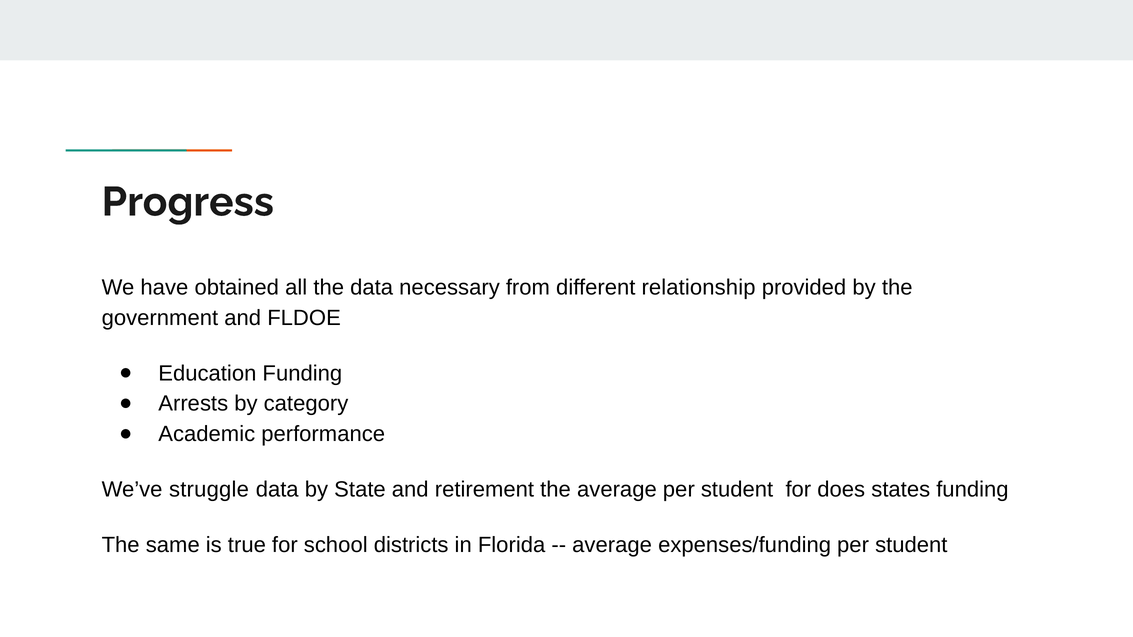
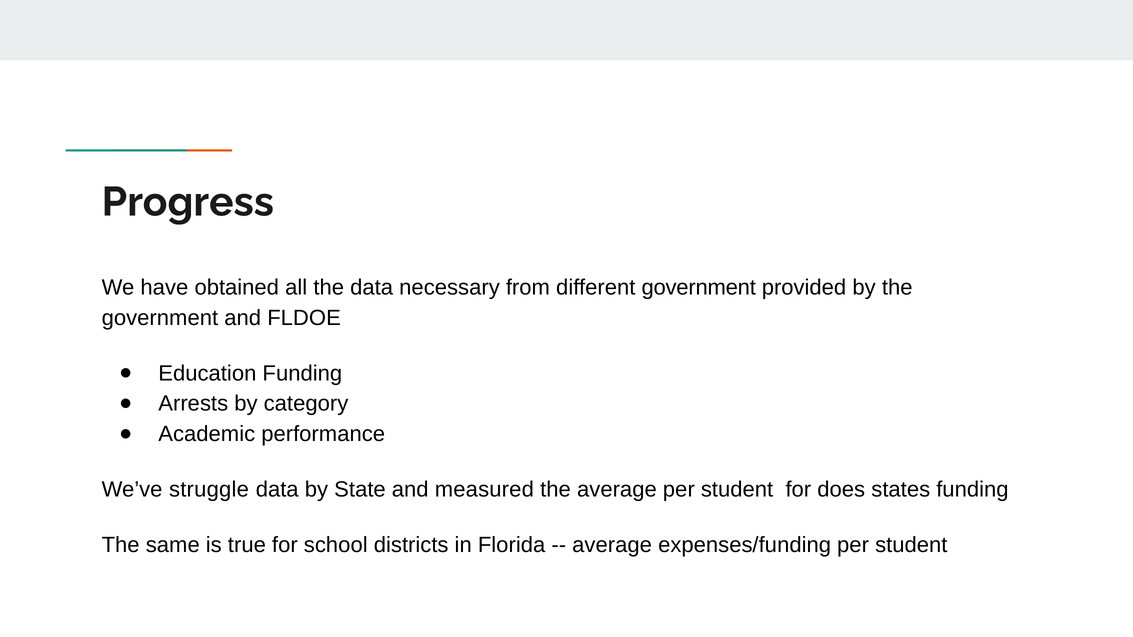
different relationship: relationship -> government (699, 288)
retirement: retirement -> measured (484, 490)
